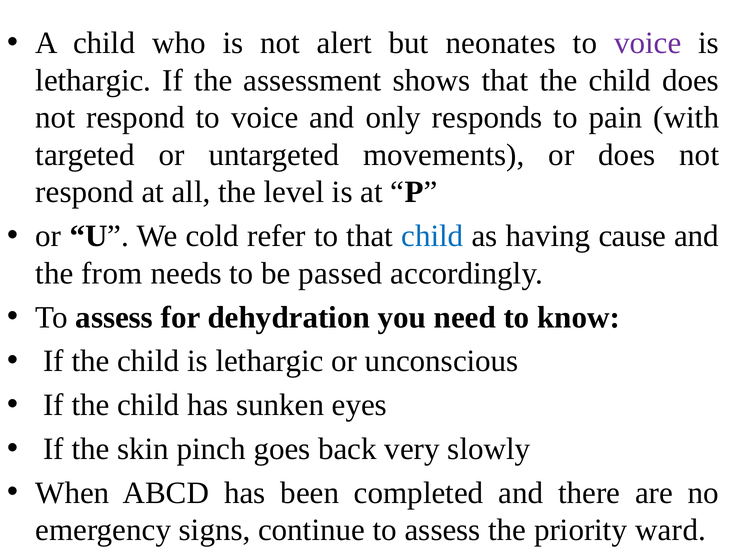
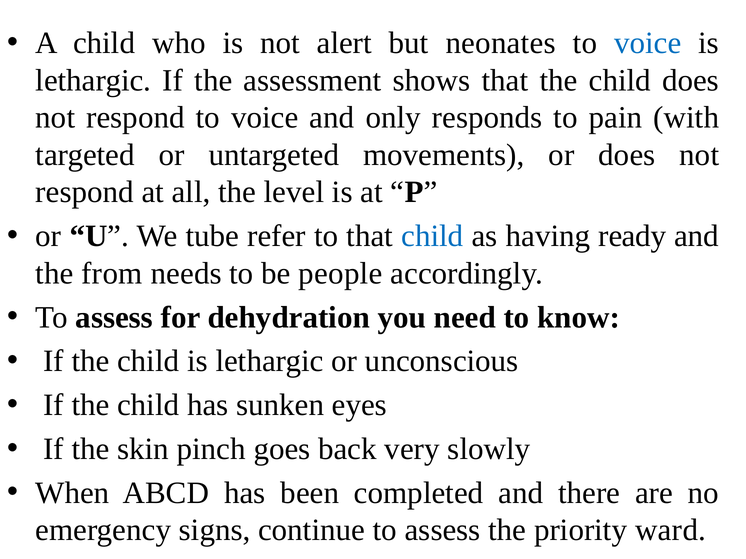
voice colour: purple -> blue (648, 43)
cold: cold -> tube (212, 236)
cause: cause -> ready (632, 236)
passed: passed -> people (340, 274)
